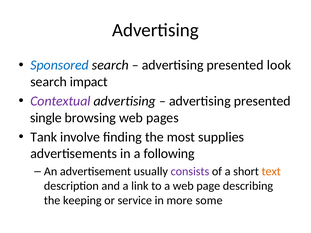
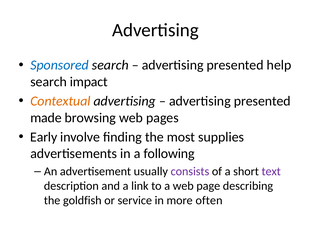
look: look -> help (279, 65)
Contextual colour: purple -> orange (60, 101)
single: single -> made (46, 118)
Tank: Tank -> Early (44, 137)
text colour: orange -> purple (271, 172)
keeping: keeping -> goldfish (82, 201)
some: some -> often (209, 201)
